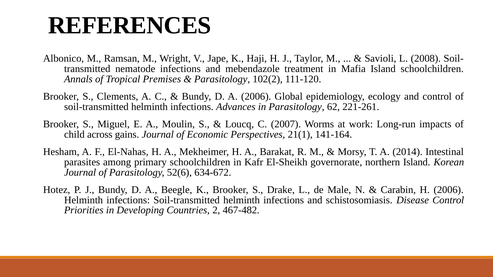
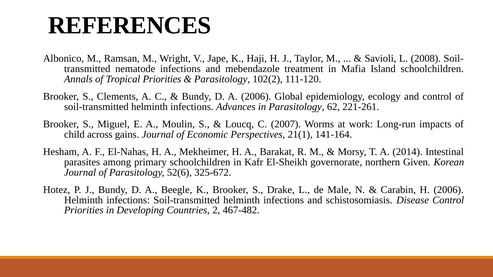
Tropical Premises: Premises -> Priorities (162, 79)
northern Island: Island -> Given (417, 162)
634-672: 634-672 -> 325-672 (213, 172)
